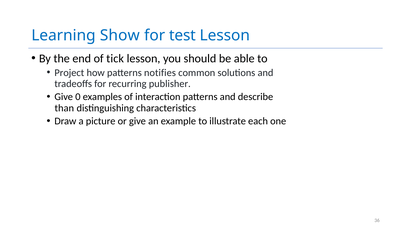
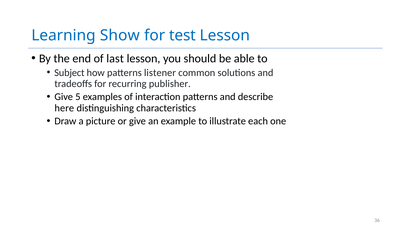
tick: tick -> last (115, 59)
Project: Project -> Subject (69, 73)
notifies: notifies -> listener (160, 73)
0: 0 -> 5 (78, 97)
than: than -> here (64, 108)
